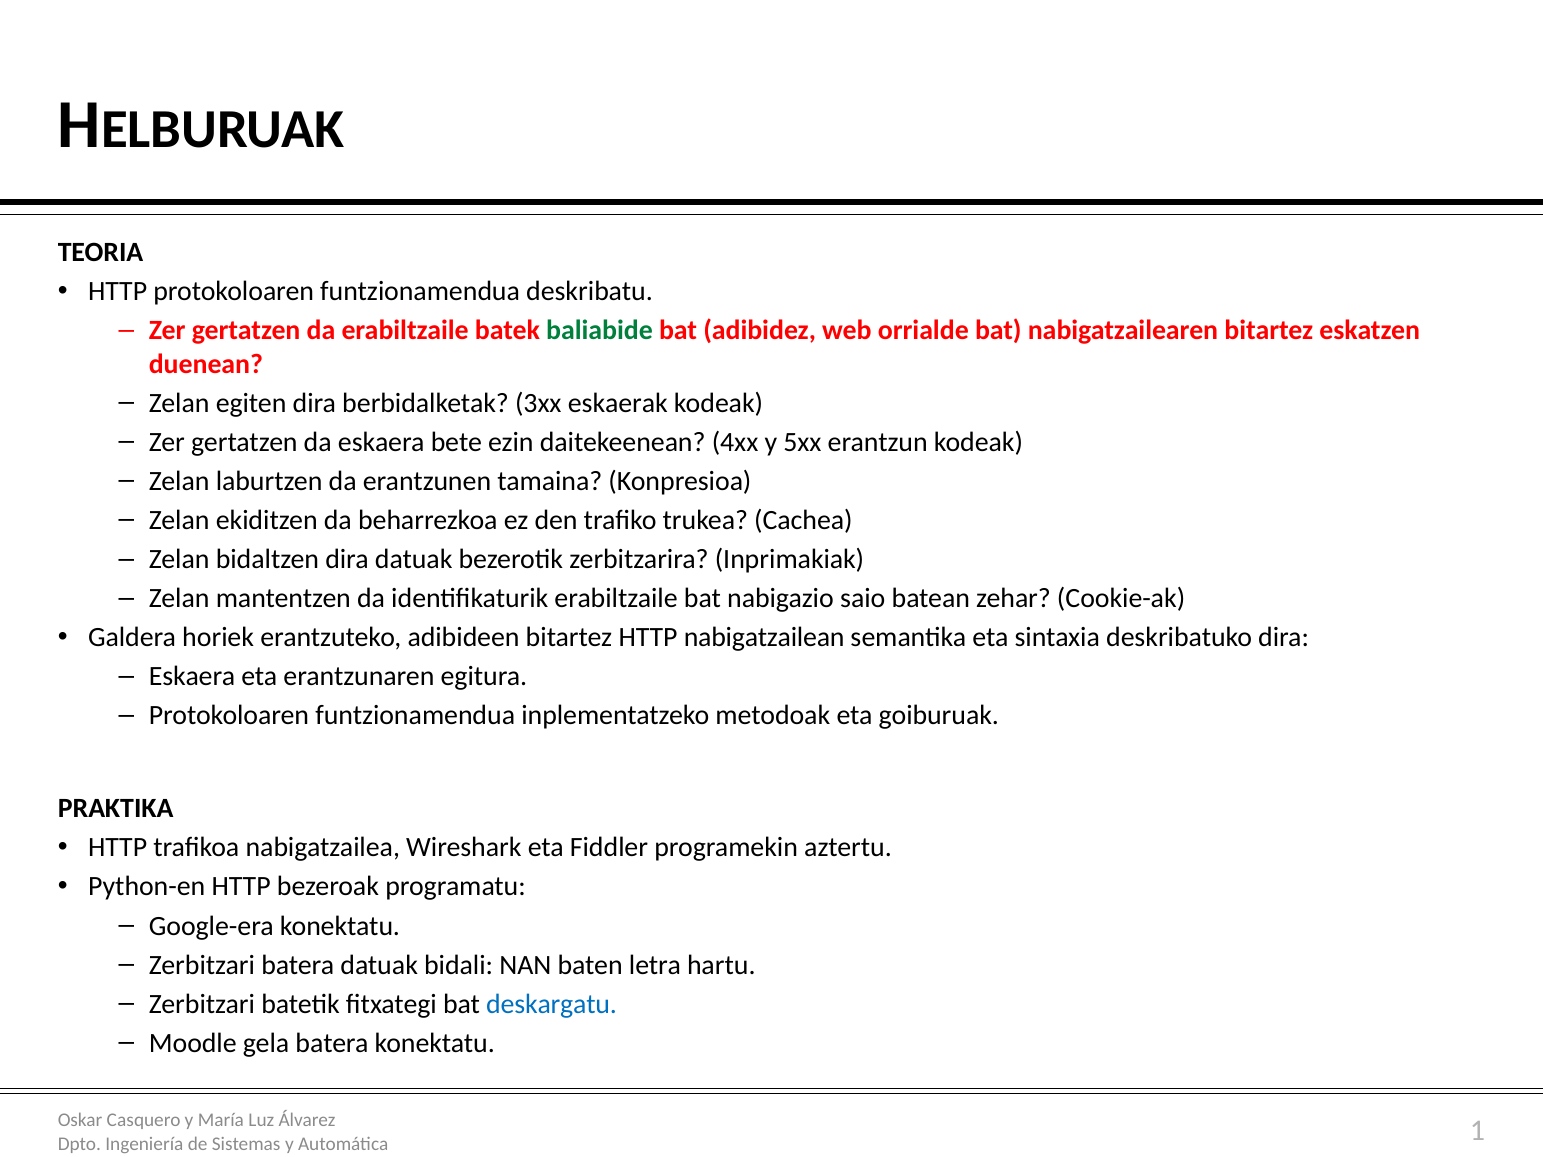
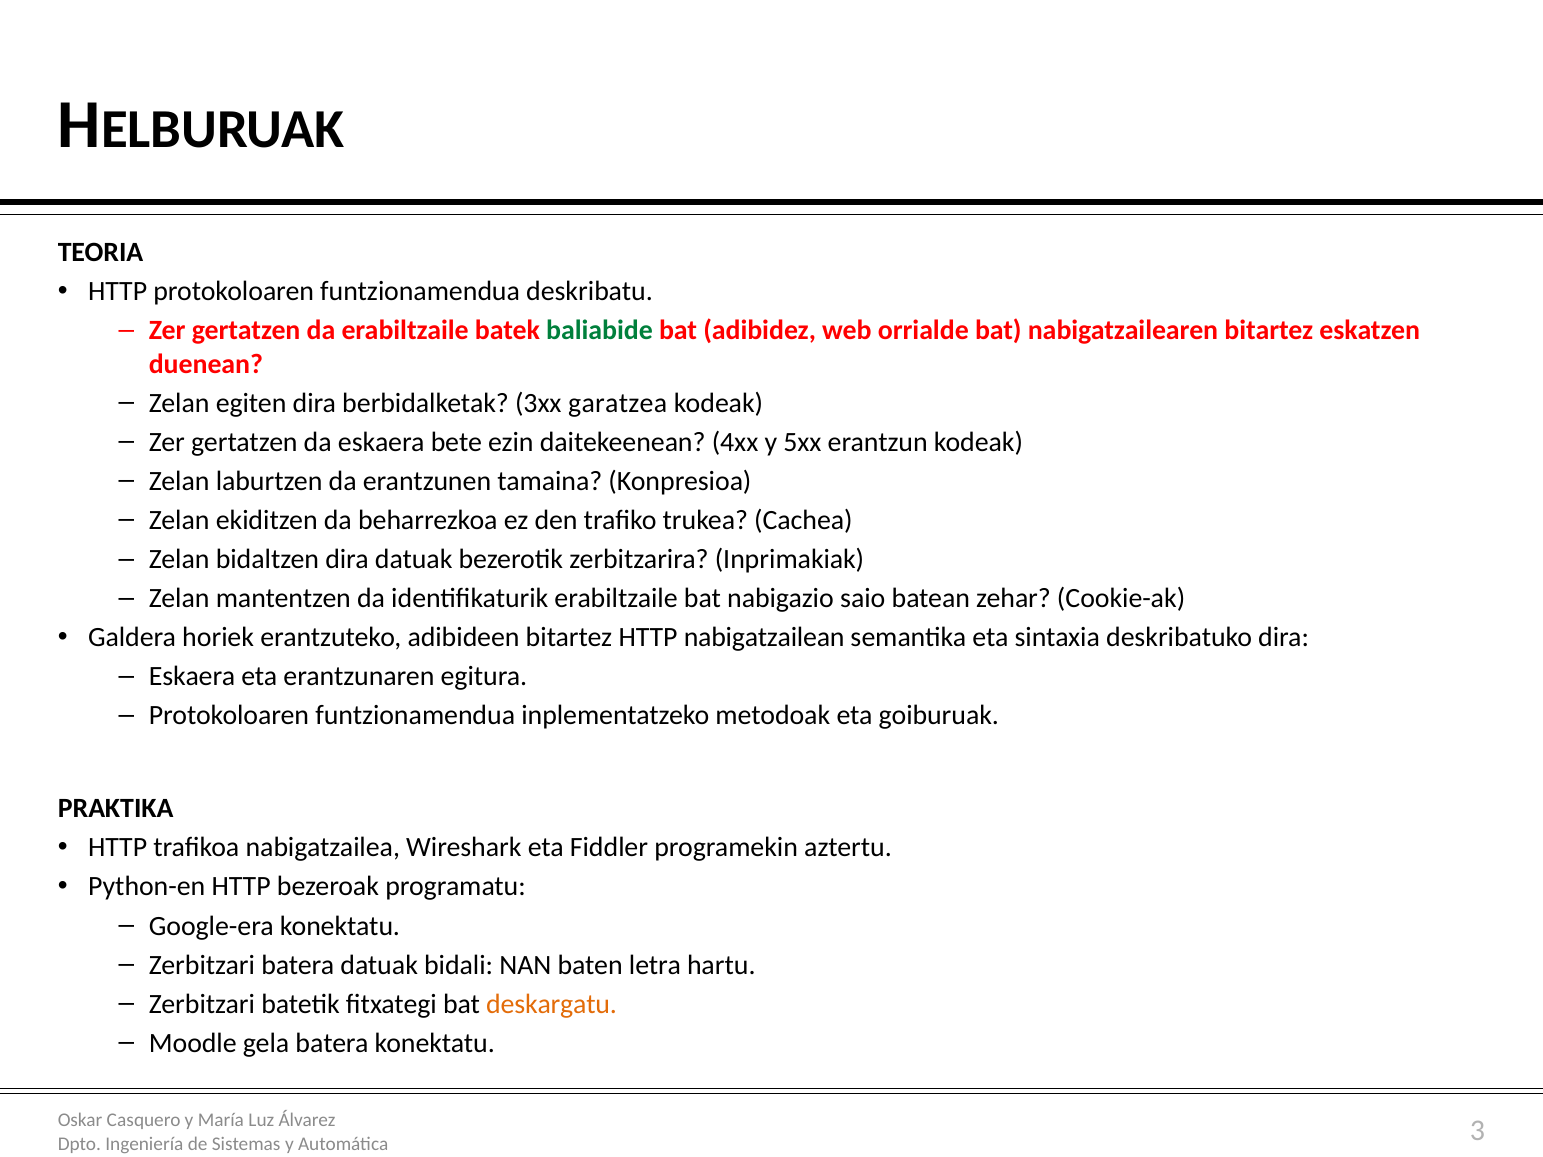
eskaerak: eskaerak -> garatzea (618, 403)
deskargatu colour: blue -> orange (552, 1004)
1: 1 -> 3 (1477, 1131)
